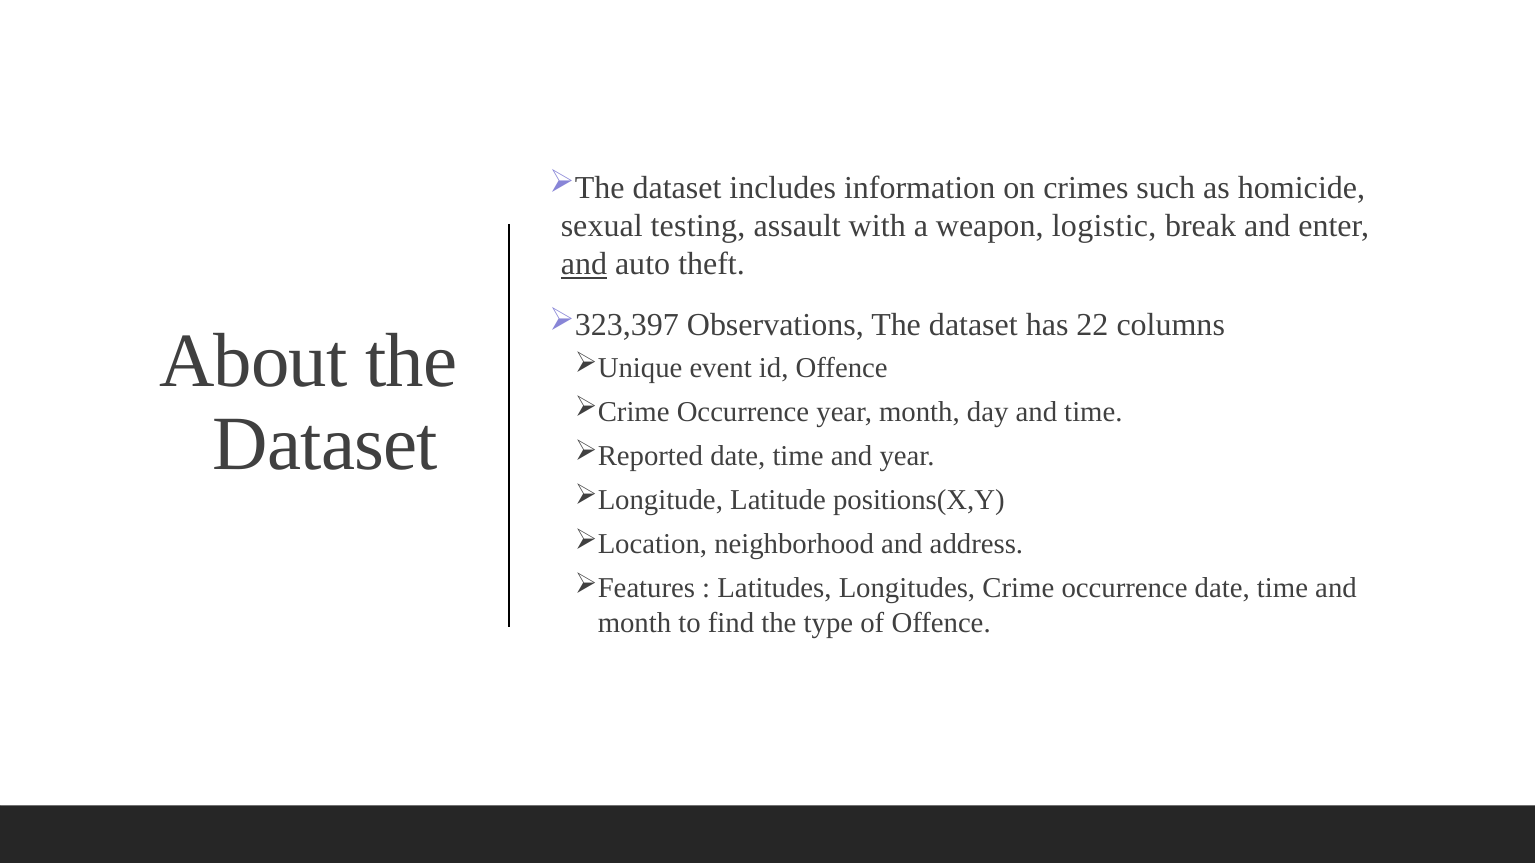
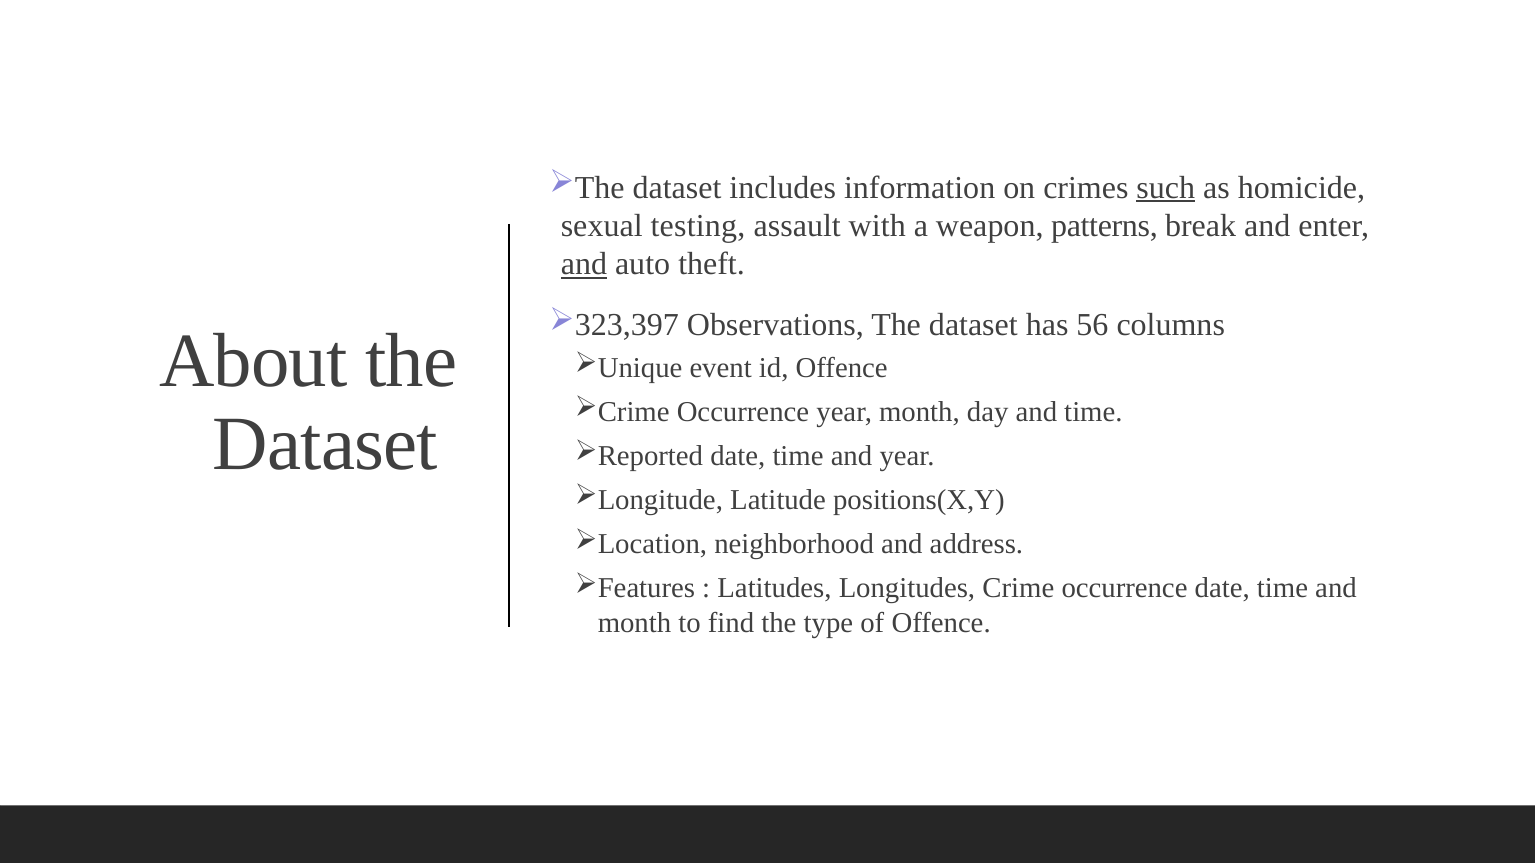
such underline: none -> present (1166, 188)
logistic: logistic -> patterns (1104, 226)
22: 22 -> 56 (1092, 325)
